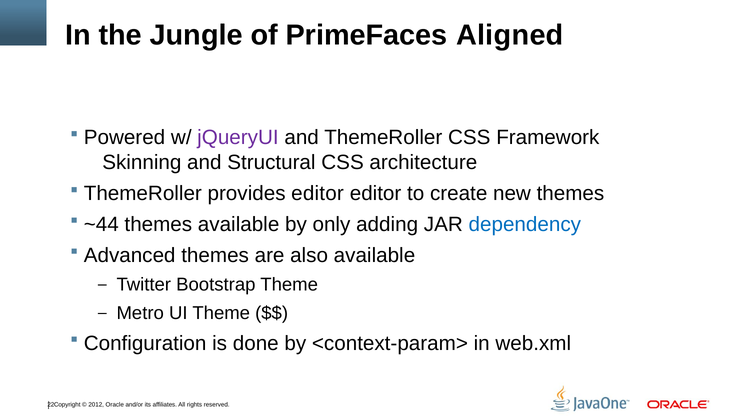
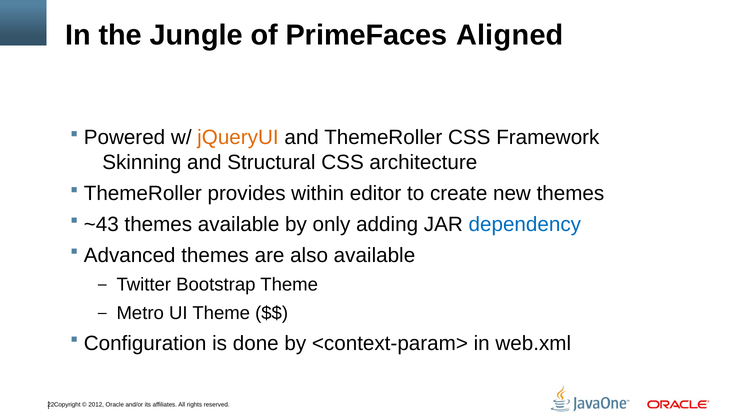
jQueryUI colour: purple -> orange (238, 137)
provides editor: editor -> within (318, 193)
~44: ~44 -> ~43 (101, 224)
